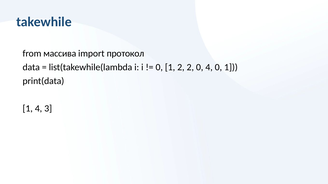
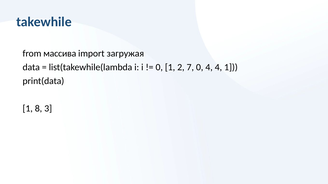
протокол: протокол -> загружая (125, 54)
2 2: 2 -> 7 (190, 67)
4 0: 0 -> 4 (218, 67)
1 4: 4 -> 8 (39, 109)
